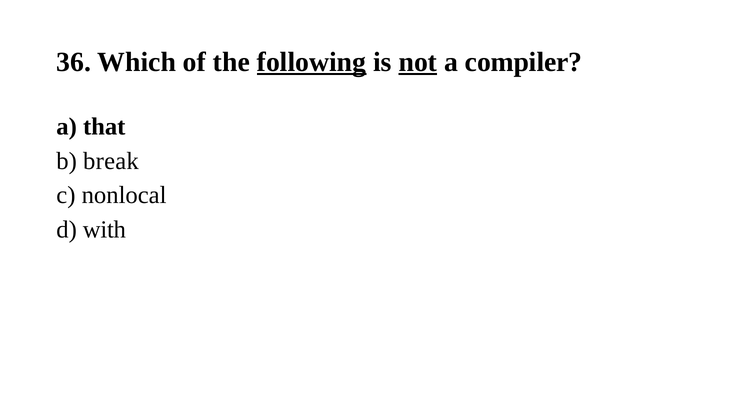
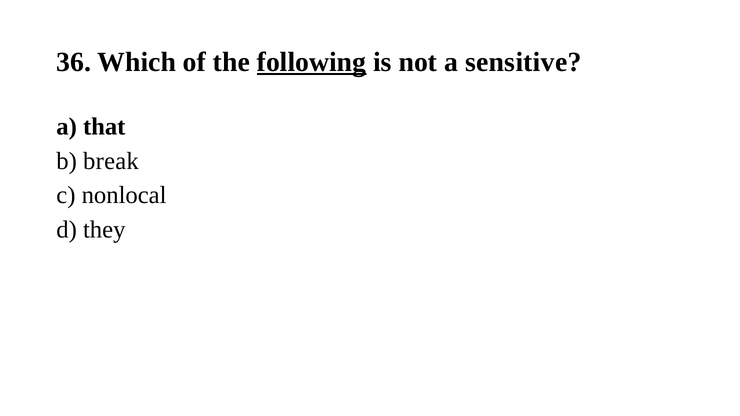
not underline: present -> none (418, 62)
compiler: compiler -> sensitive (523, 62)
with: with -> they (104, 230)
